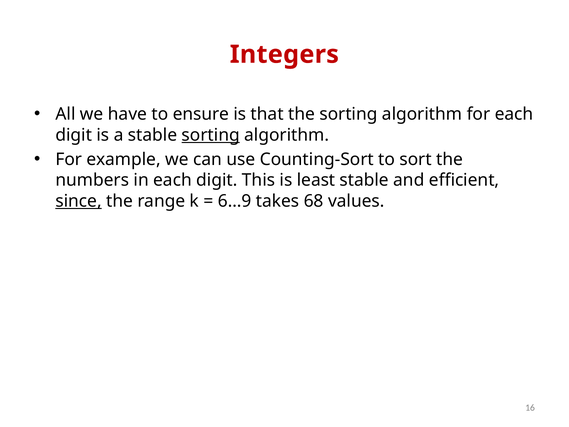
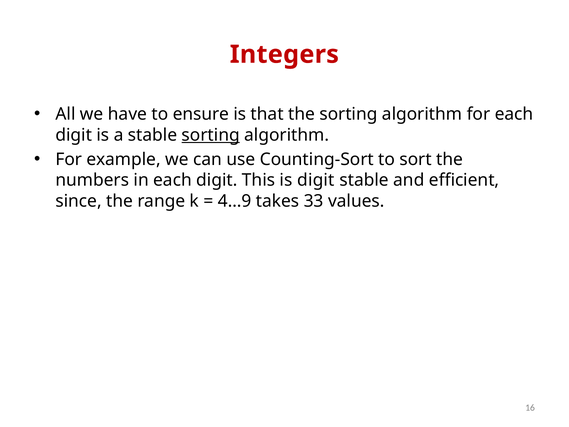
is least: least -> digit (316, 180)
since underline: present -> none (79, 201)
6…9: 6…9 -> 4…9 (235, 201)
68: 68 -> 33 (314, 201)
